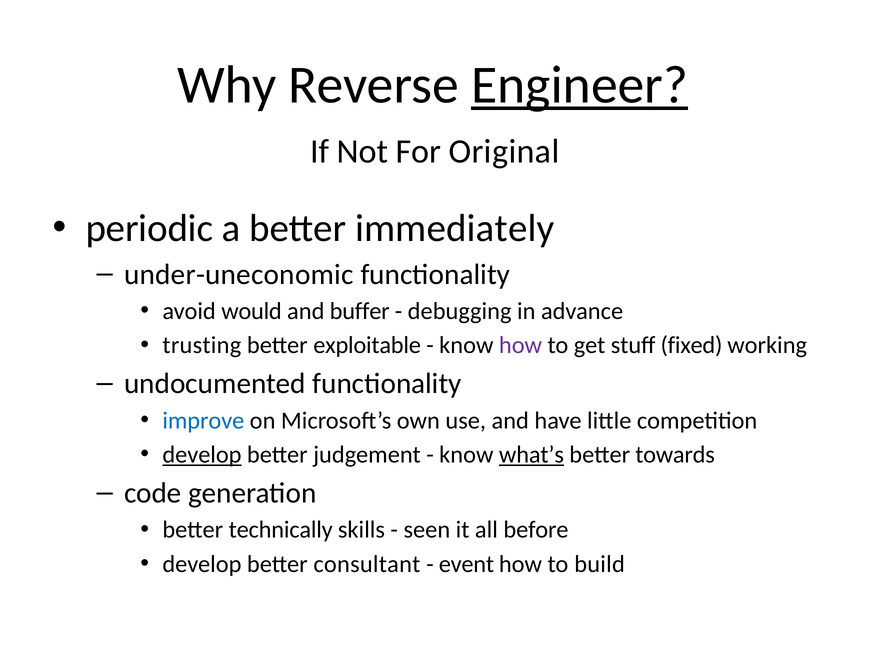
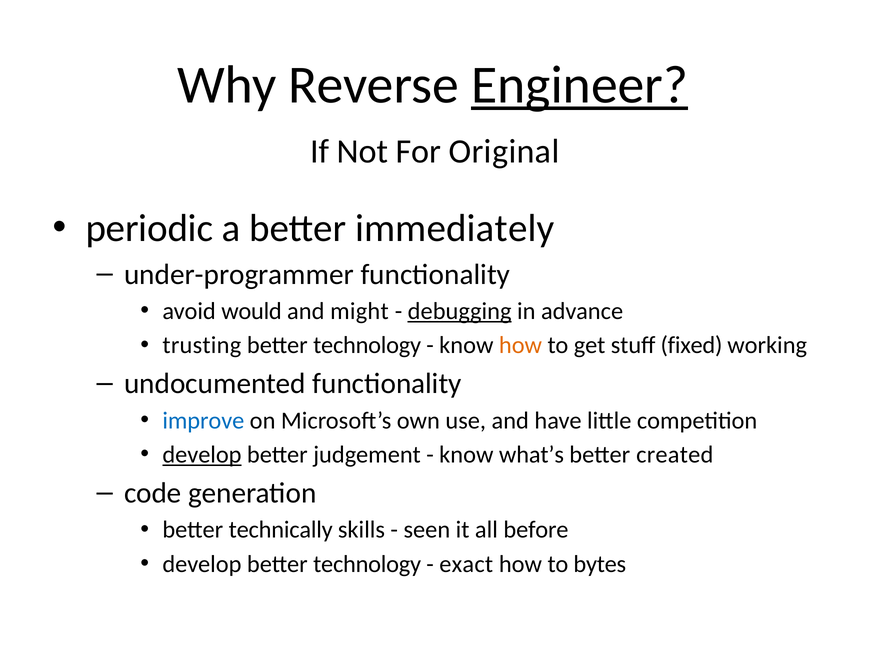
under-uneconomic: under-uneconomic -> under-programmer (239, 274)
buffer: buffer -> might (359, 311)
debugging underline: none -> present (460, 311)
exploitable: exploitable -> technology (367, 345)
how colour: purple -> orange (521, 345)
what’s underline: present -> none (531, 454)
towards: towards -> created (675, 454)
develop better consultant: consultant -> technology (367, 564)
event: event -> exact (466, 564)
build: build -> bytes (600, 564)
